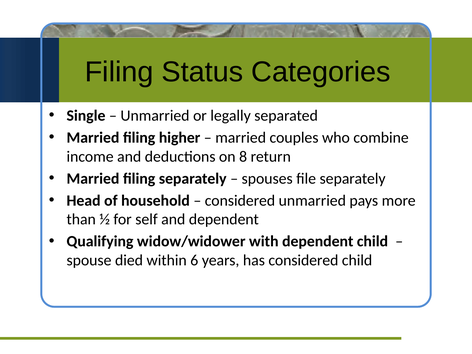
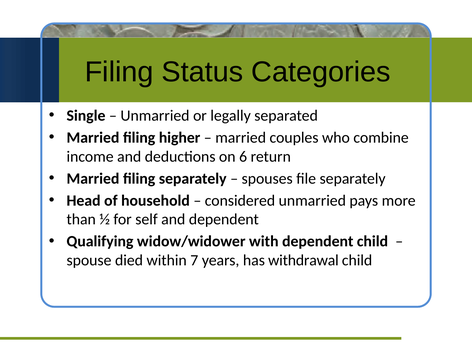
8: 8 -> 6 (243, 157)
6: 6 -> 7 (194, 260)
has considered: considered -> withdrawal (303, 260)
